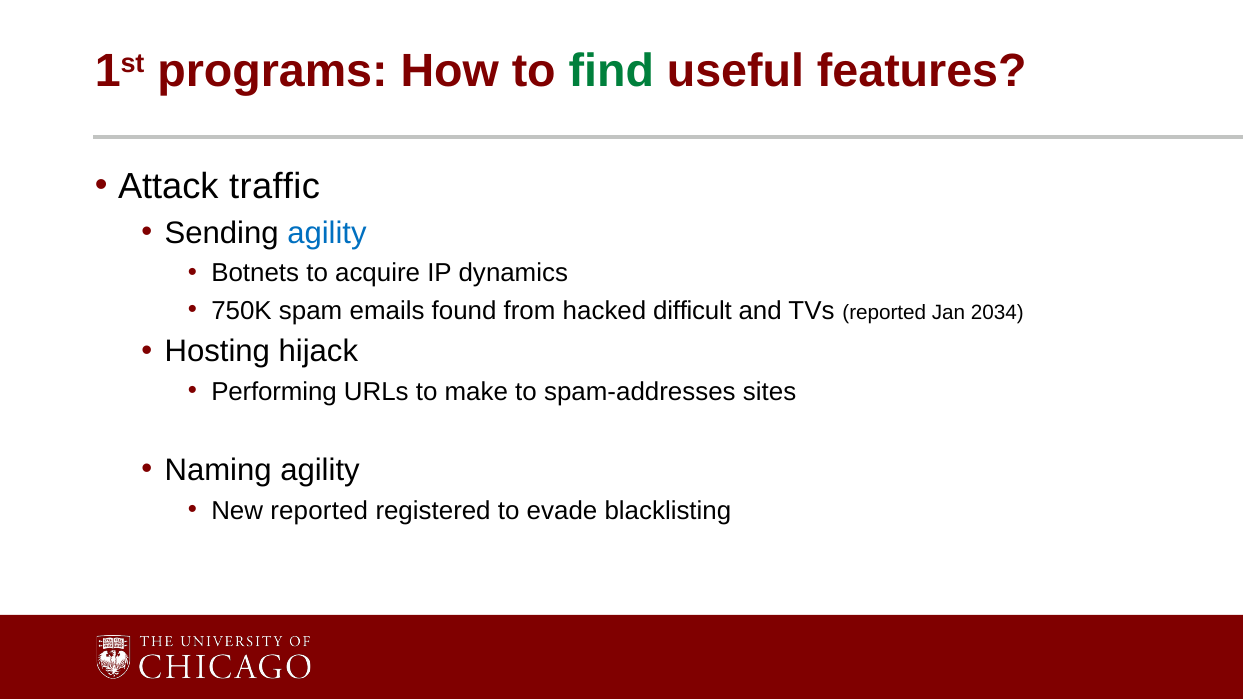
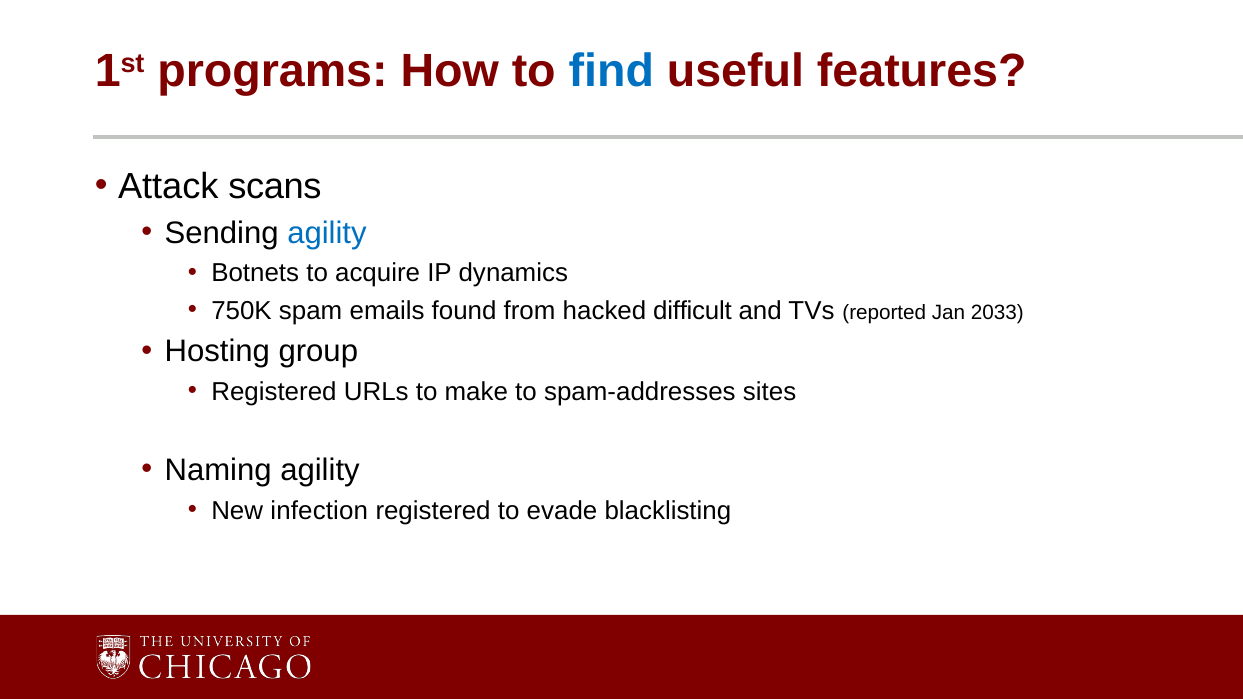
find colour: green -> blue (611, 71)
traffic: traffic -> scans (275, 186)
2034: 2034 -> 2033 (997, 312)
hijack: hijack -> group (318, 352)
Performing: Performing -> Registered (274, 392)
New reported: reported -> infection (319, 511)
